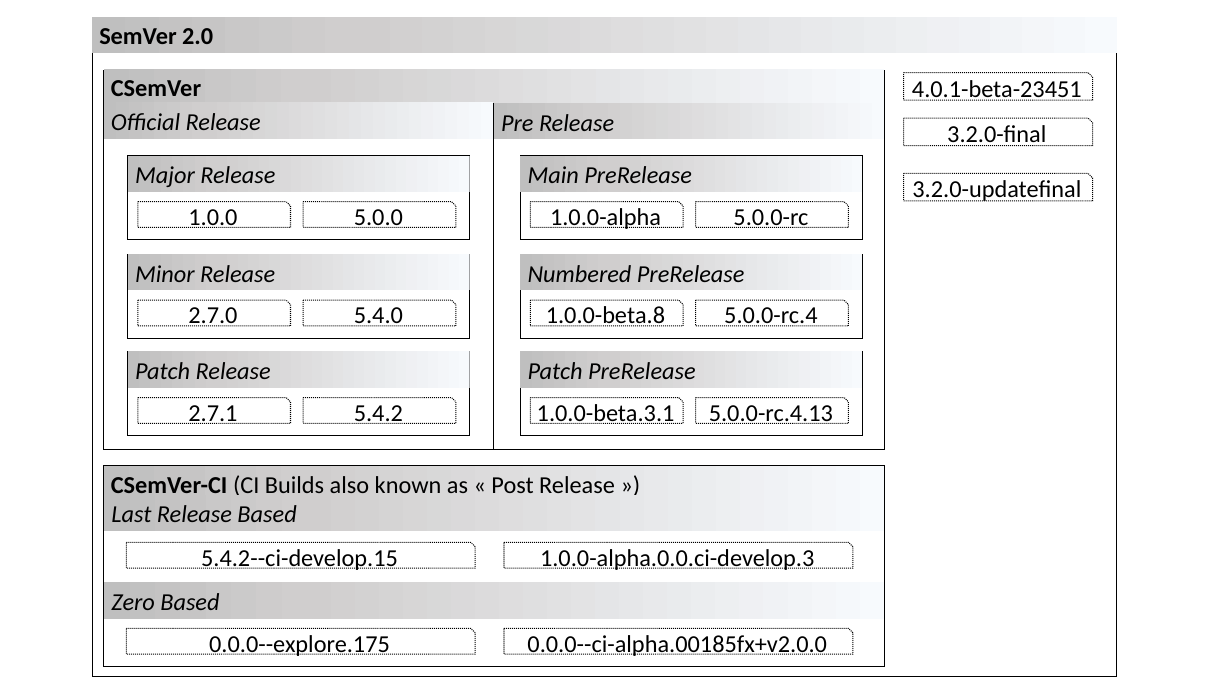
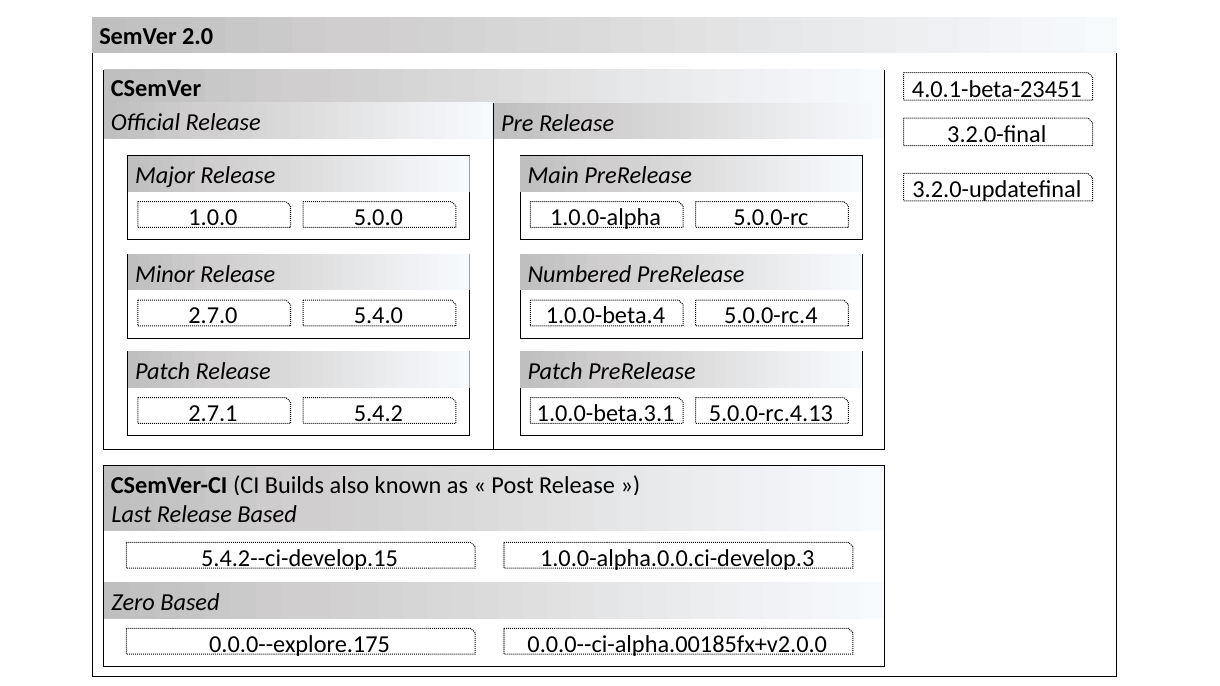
1.0.0-beta.8: 1.0.0-beta.8 -> 1.0.0-beta.4 (606, 316)
